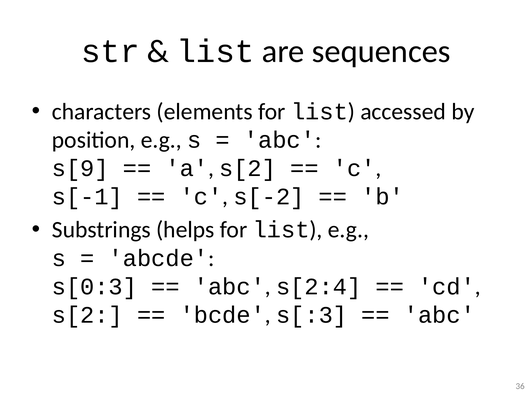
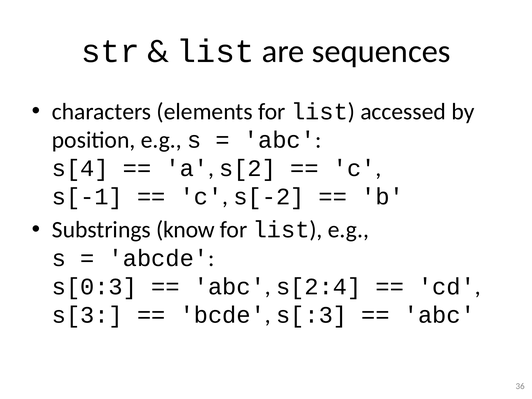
s[9: s[9 -> s[4 (80, 168)
helps: helps -> know (185, 230)
s[2: s[2 -> s[3 (87, 315)
